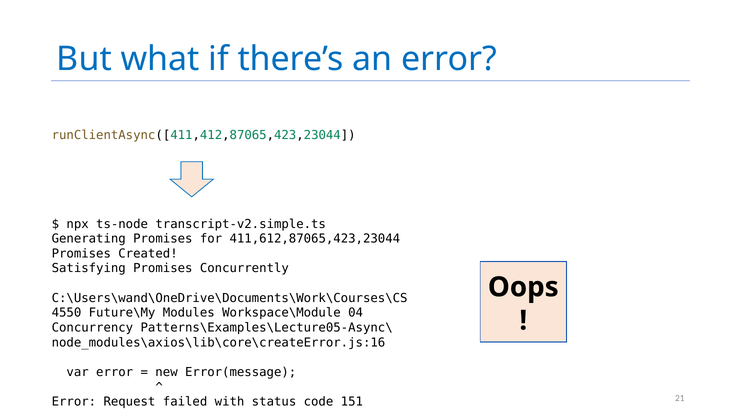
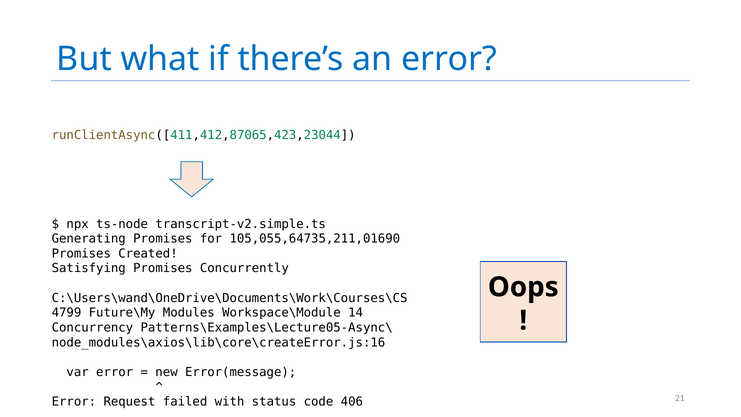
411,612,87065,423,23044: 411,612,87065,423,23044 -> 105,055,64735,211,01690 (315, 239)
4550: 4550 -> 4799 (66, 313)
04: 04 -> 14 (356, 313)
151: 151 -> 406 (352, 402)
